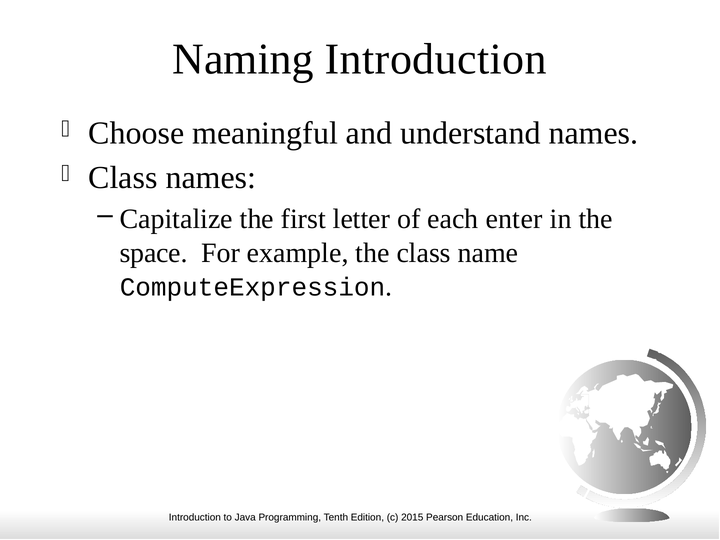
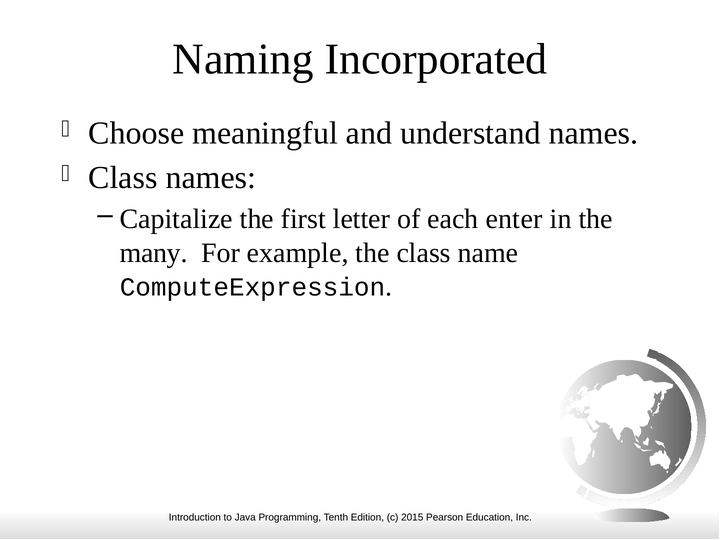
Naming Introduction: Introduction -> Incorporated (436, 59)
space: space -> many (154, 253)
